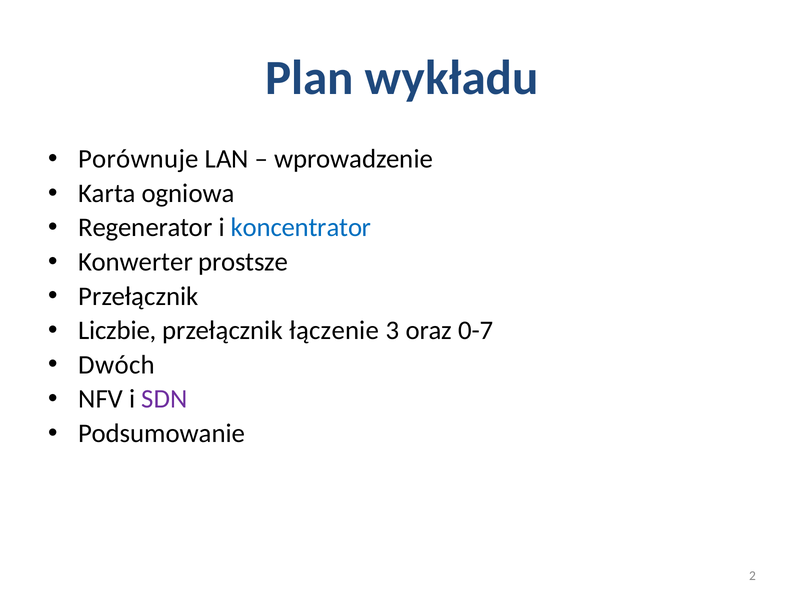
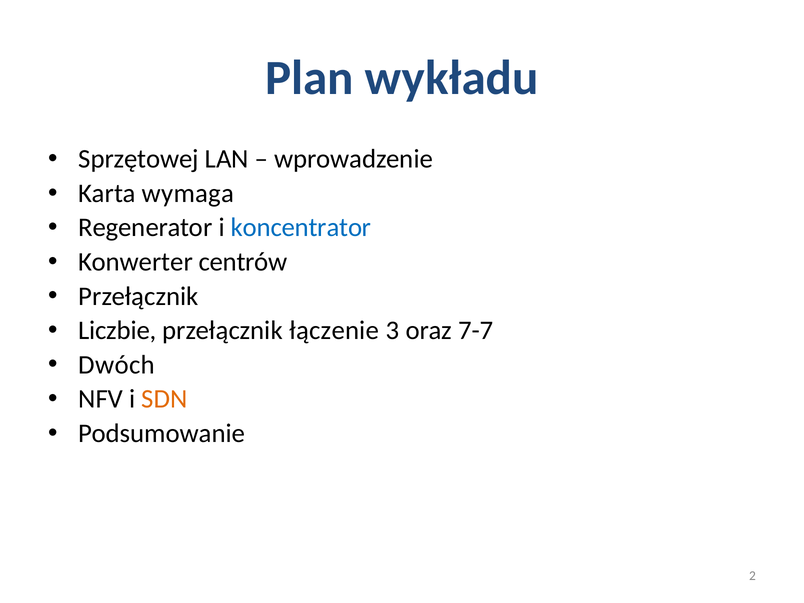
Porównuje: Porównuje -> Sprzętowej (139, 159)
ogniowa: ogniowa -> wymaga (188, 193)
prostsze: prostsze -> centrów (243, 262)
0-7: 0-7 -> 7-7 (476, 330)
SDN colour: purple -> orange (164, 399)
